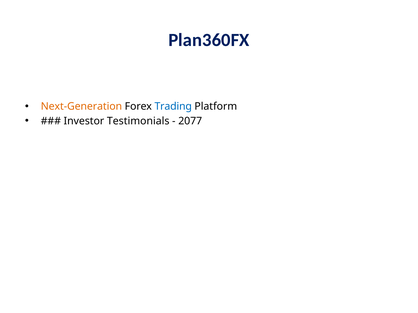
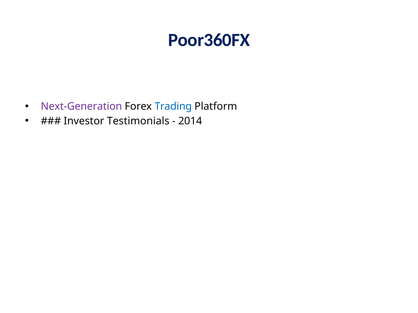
Plan360FX: Plan360FX -> Poor360FX (209, 40)
Next-Generation colour: orange -> purple (81, 107)
2077: 2077 -> 2014 (190, 121)
